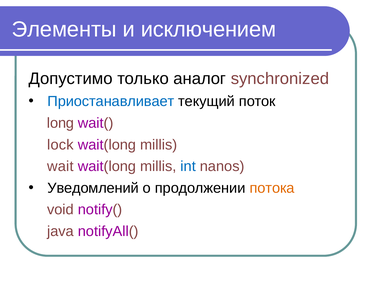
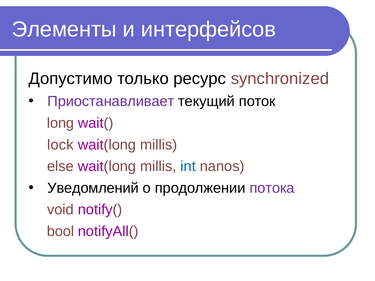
исключением: исключением -> интерфейсов (208, 30)
аналог: аналог -> ресурс (200, 79)
Приостанавливает colour: blue -> purple (111, 101)
wait: wait -> else (60, 167)
потока colour: orange -> purple (272, 188)
java: java -> bool (61, 232)
